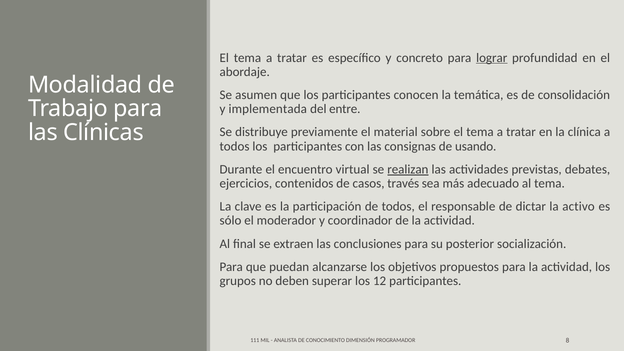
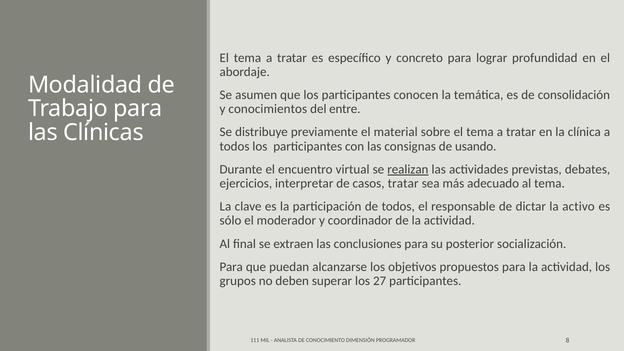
lograr underline: present -> none (492, 58)
implementada: implementada -> conocimientos (268, 109)
contenidos: contenidos -> interpretar (304, 183)
casos través: través -> tratar (403, 183)
12: 12 -> 27 (380, 281)
